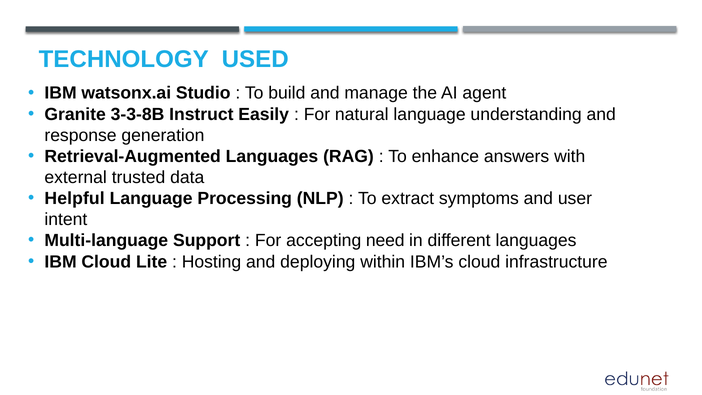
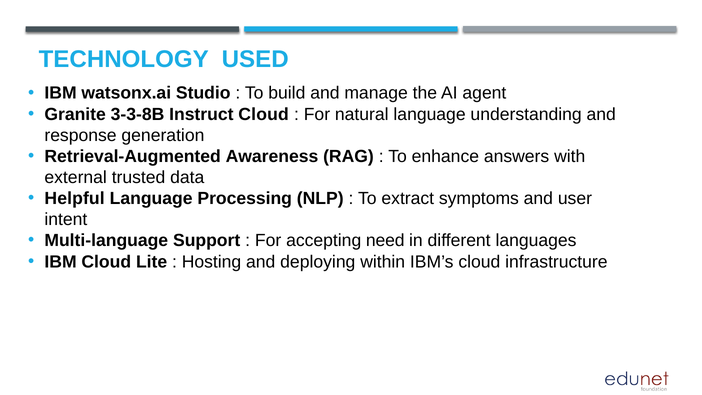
Instruct Easily: Easily -> Cloud (264, 114)
Retrieval-Augmented Languages: Languages -> Awareness (272, 156)
